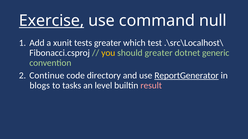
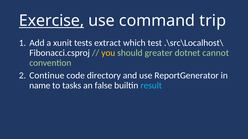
null: null -> trip (213, 21)
tests greater: greater -> extract (108, 43)
generic: generic -> cannot (216, 53)
ReportGenerator underline: present -> none (187, 76)
blogs: blogs -> name (40, 86)
level: level -> false (103, 86)
result colour: pink -> light blue (151, 86)
